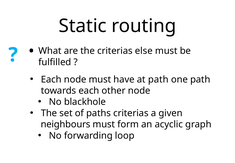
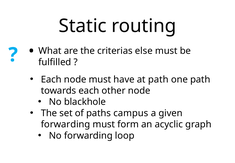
paths criterias: criterias -> campus (131, 113)
neighbours: neighbours -> forwarding (66, 124)
